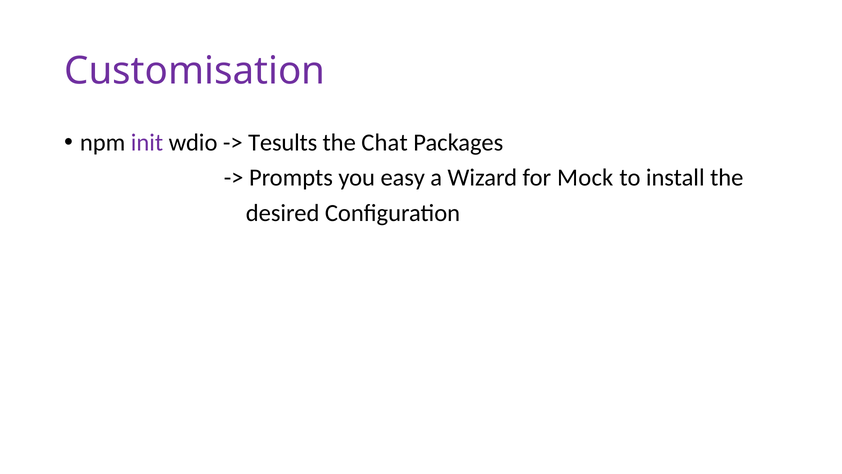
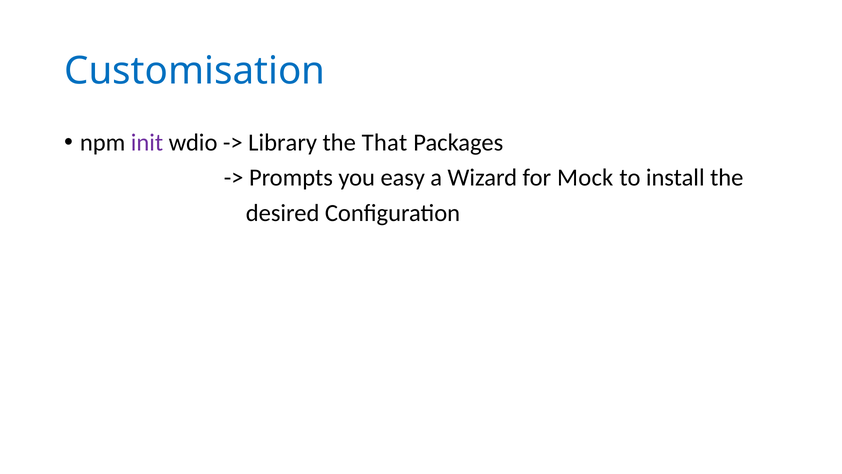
Customisation colour: purple -> blue (195, 71)
Tesults: Tesults -> Library (283, 142)
Chat: Chat -> That (384, 142)
